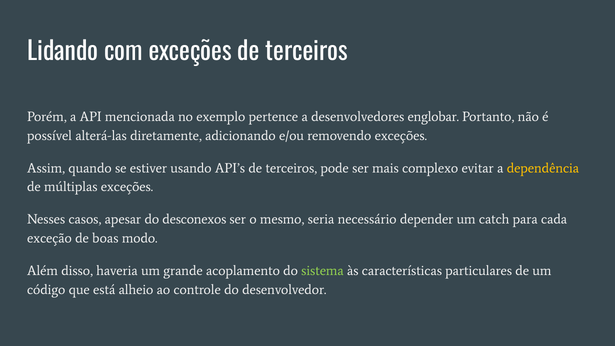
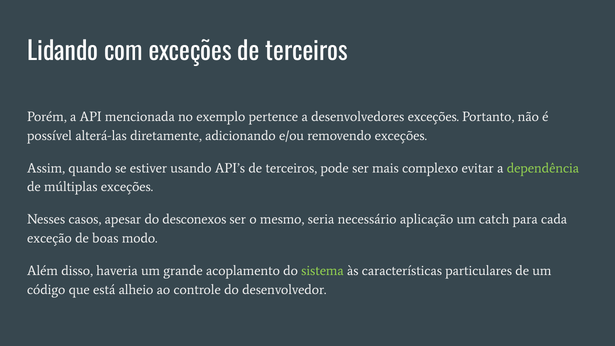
desenvolvedores englobar: englobar -> exceções (433, 117)
dependência colour: yellow -> light green (543, 168)
depender: depender -> aplicação (427, 219)
